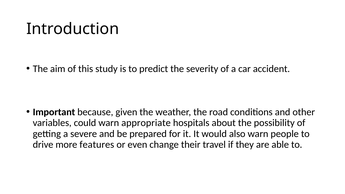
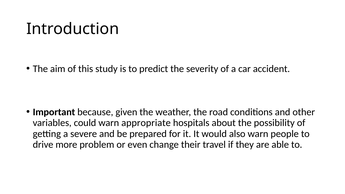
features: features -> problem (97, 145)
